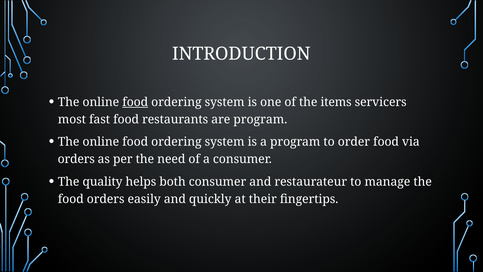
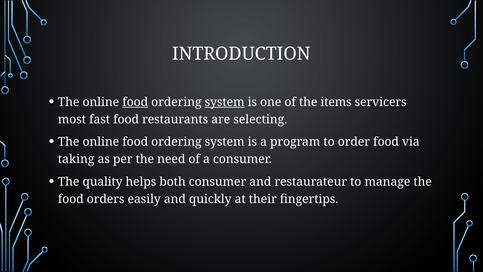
system underline: none -> present (225, 102)
are program: program -> selecting (260, 119)
orders: orders -> taking (76, 159)
